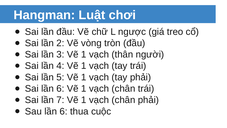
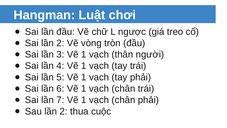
Sau lần 6: 6 -> 2 (64, 111)
